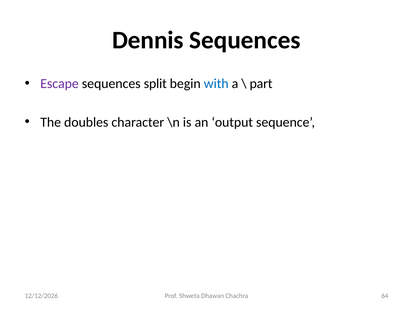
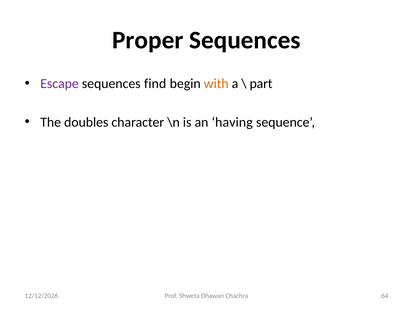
Dennis: Dennis -> Proper (148, 40)
split: split -> find (155, 84)
with colour: blue -> orange (216, 84)
output: output -> having (232, 122)
